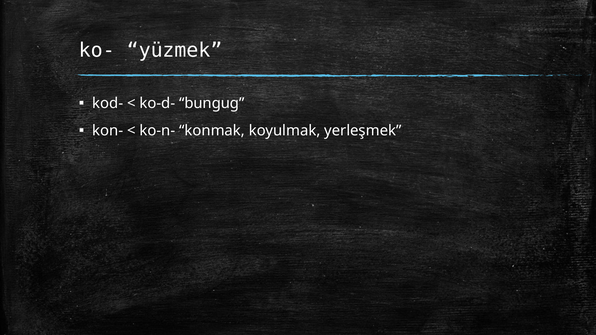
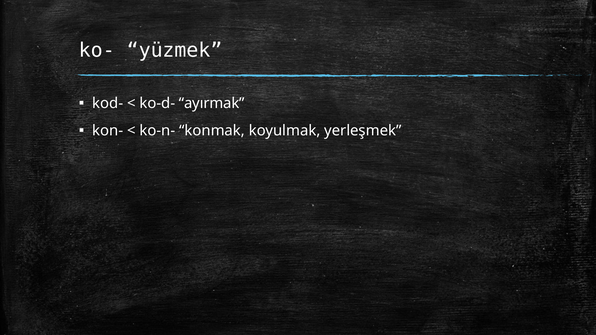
bungug: bungug -> ayırmak (212, 103)
